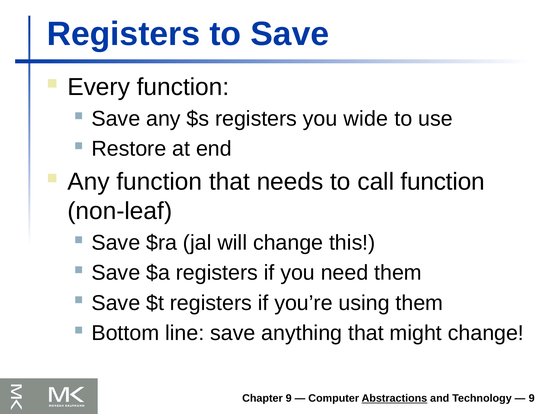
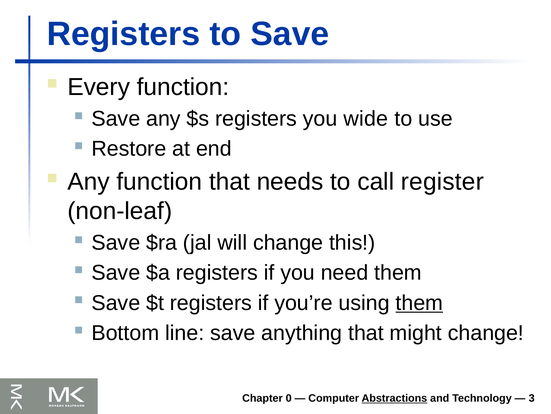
call function: function -> register (442, 181)
them underline: none -> present (419, 302)
Chapter 9: 9 -> 0 (289, 398)
9: 9 -> 3 (532, 398)
